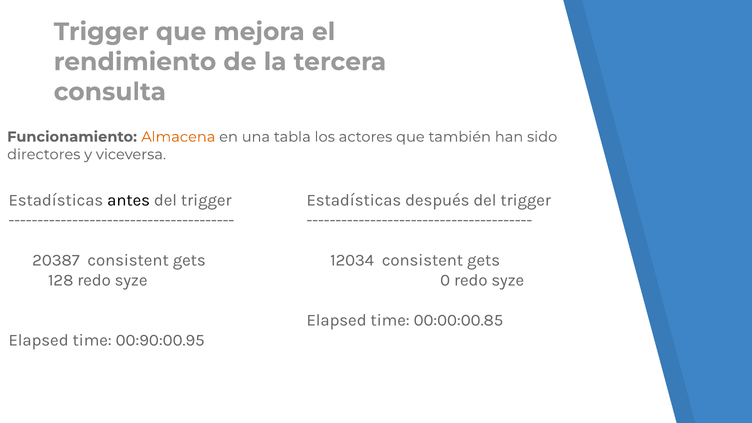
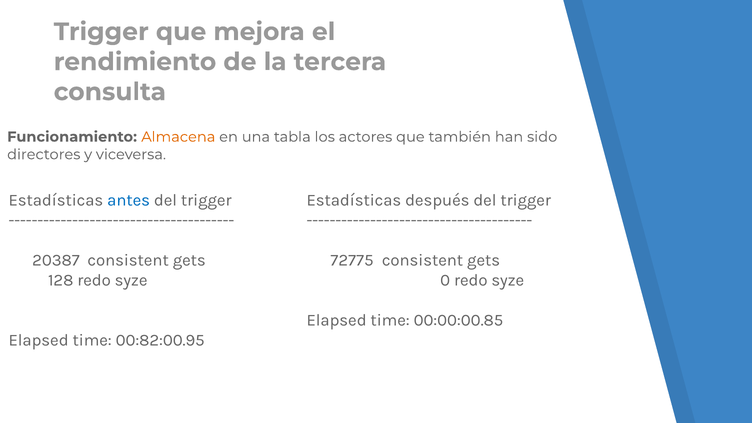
antes colour: black -> blue (129, 200)
12034: 12034 -> 72775 (352, 260)
00:90:00.95: 00:90:00.95 -> 00:82:00.95 (160, 340)
